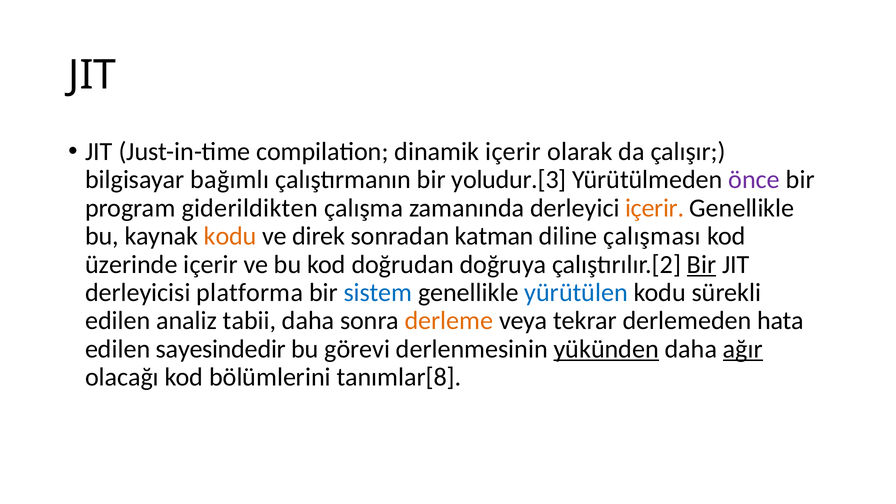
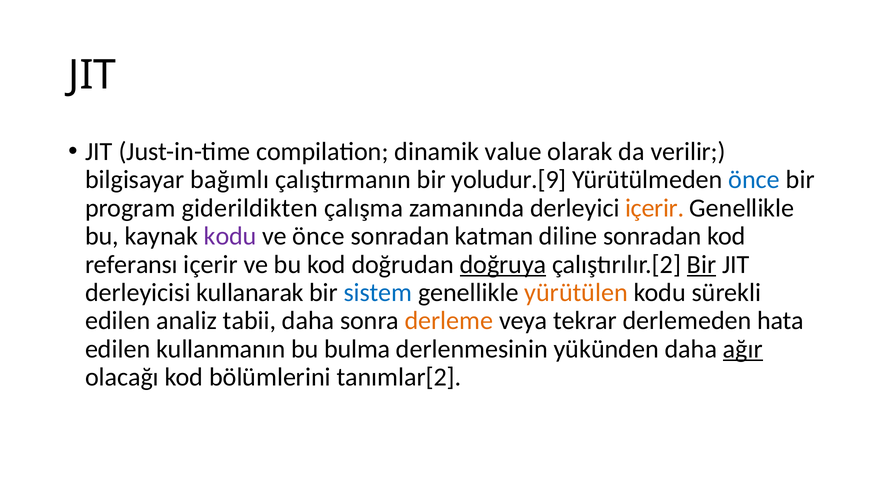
dinamik içerir: içerir -> value (513, 151)
çalışır: çalışır -> verilir (688, 151)
yoludur.[3: yoludur.[3 -> yoludur.[9 (509, 180)
önce colour: purple -> blue (754, 180)
kodu colour: orange -> purple (230, 236)
ve direk: direk -> önce (318, 236)
diline çalışması: çalışması -> sonradan (652, 236)
üzerinde: üzerinde -> referansı (131, 264)
doğruya underline: none -> present (503, 264)
platforma: platforma -> kullanarak (250, 293)
yürütülen colour: blue -> orange (576, 293)
sayesindedir: sayesindedir -> kullanmanın (221, 349)
görevi: görevi -> bulma (357, 349)
yükünden underline: present -> none (606, 349)
tanımlar[8: tanımlar[8 -> tanımlar[2 (399, 377)
